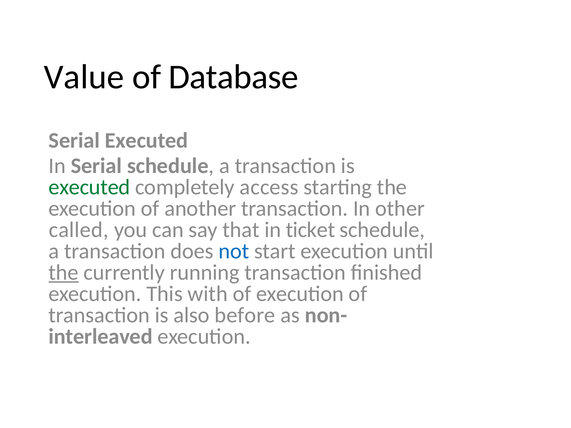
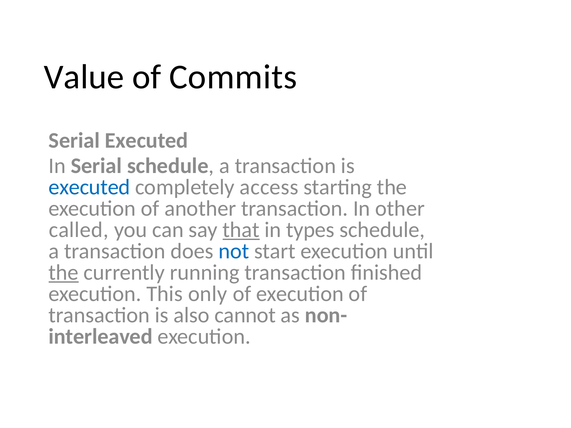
Database: Database -> Commits (233, 77)
executed colour: green -> blue (89, 187)
that underline: none -> present (241, 230)
ticket: ticket -> types (310, 230)
with: with -> only (208, 294)
before: before -> cannot (245, 315)
